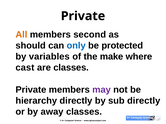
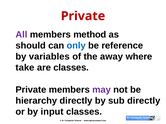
Private colour: black -> red (83, 16)
All colour: orange -> purple (21, 35)
second: second -> method (90, 35)
protected: protected -> reference (122, 46)
make: make -> away (111, 57)
cast: cast -> take (25, 68)
away: away -> input (52, 112)
